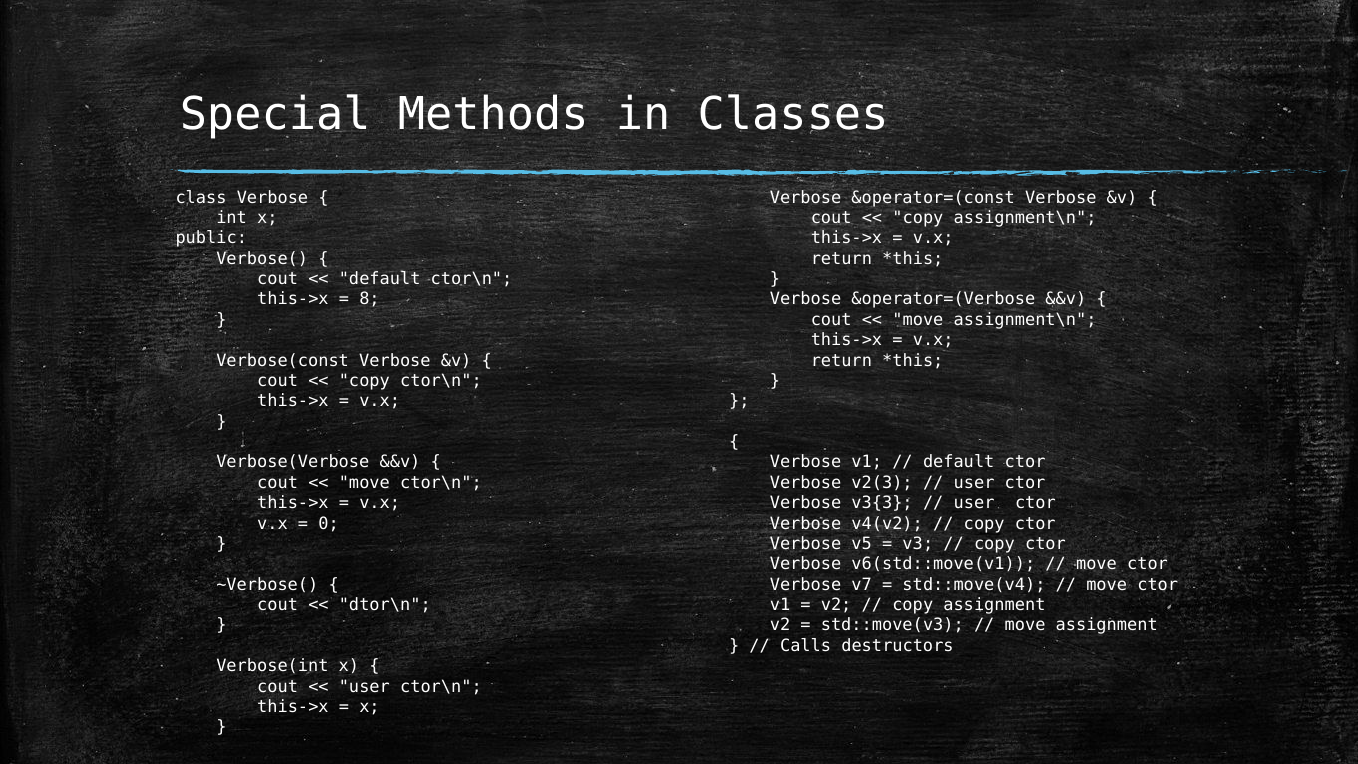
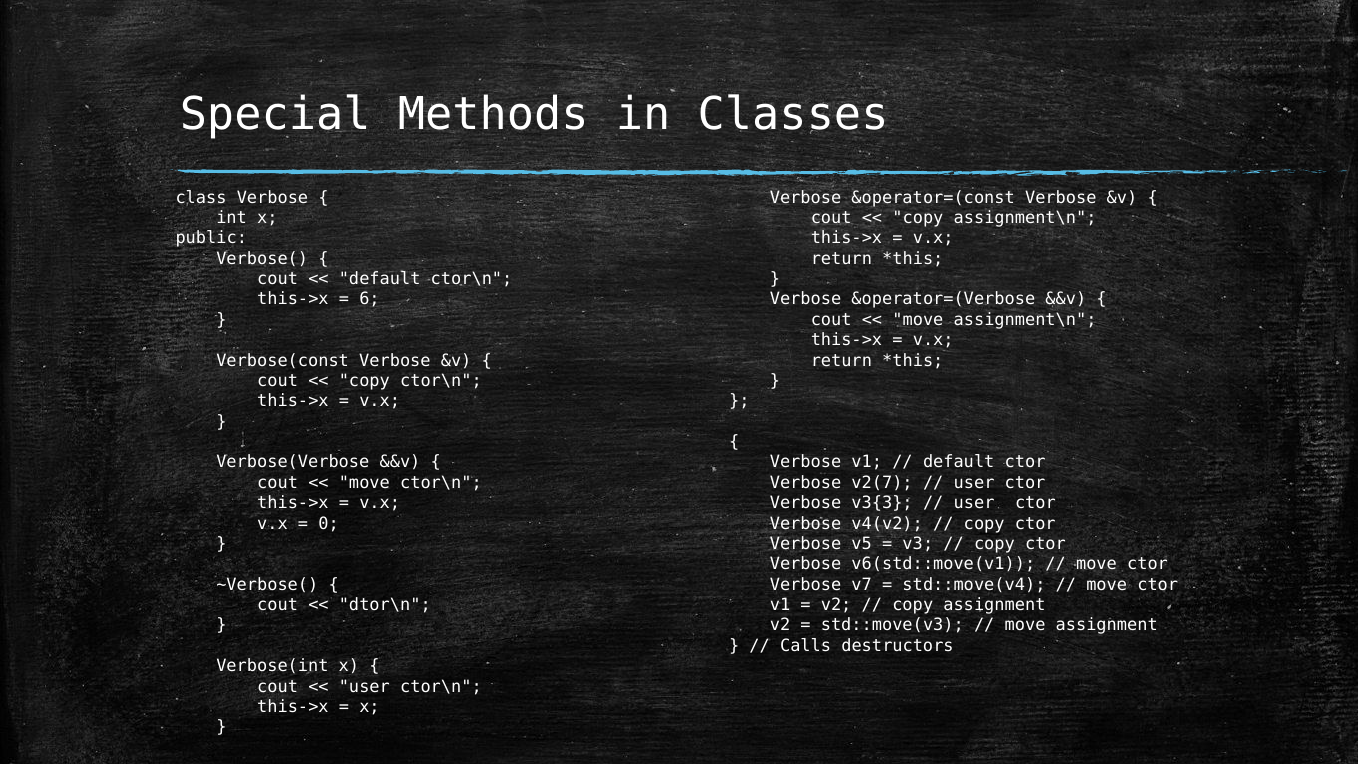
8: 8 -> 6 (369, 299)
v2(3: v2(3 -> v2(7 (882, 483)
